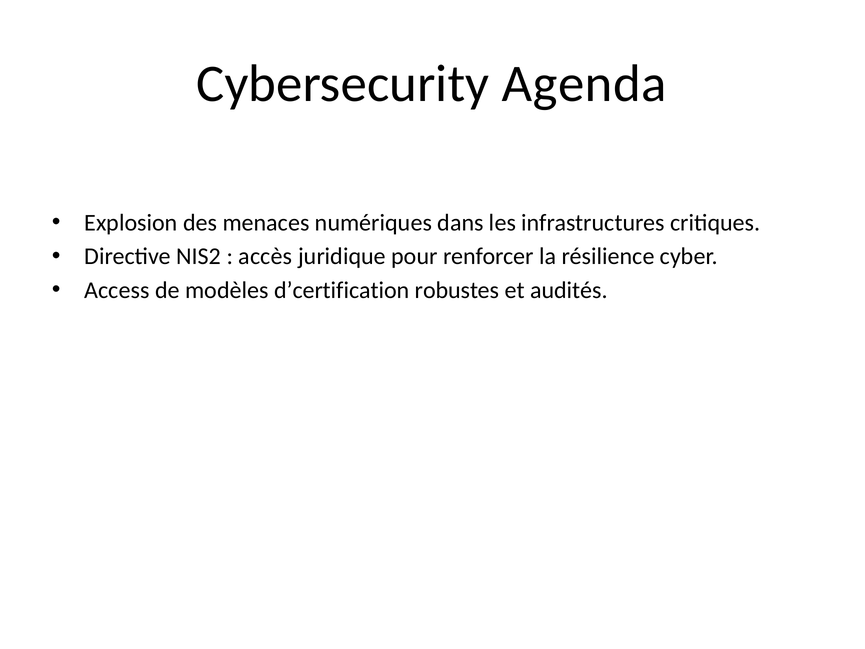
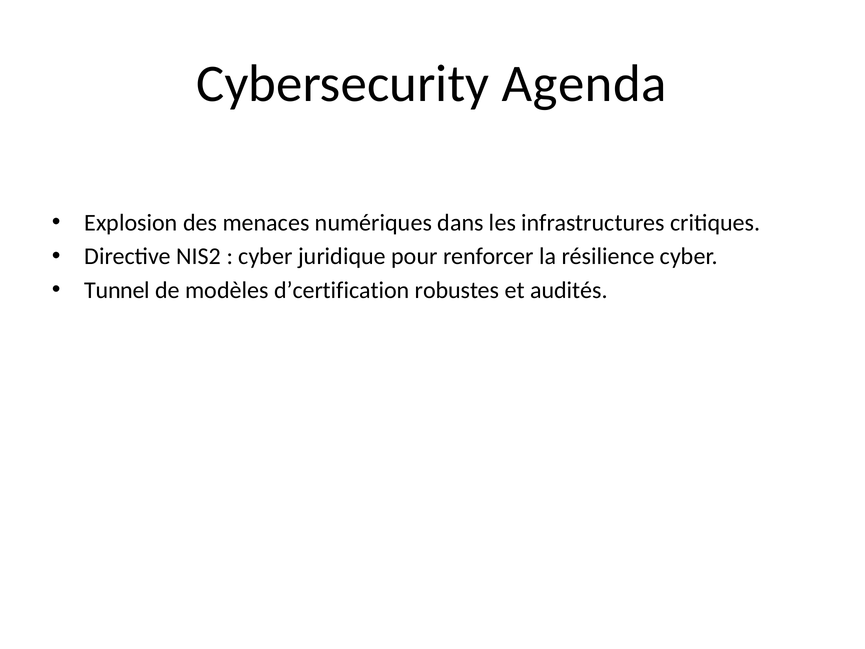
accès: accès -> cyber (265, 256)
Access: Access -> Tunnel (117, 290)
